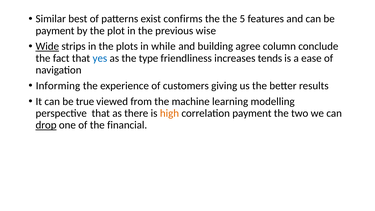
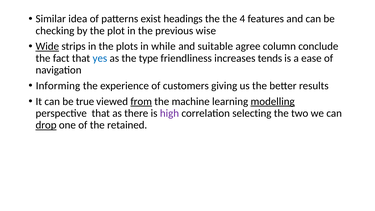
best: best -> idea (78, 19)
confirms: confirms -> headings (183, 19)
5: 5 -> 4 (242, 19)
payment: payment -> checking (55, 31)
building: building -> suitable (215, 46)
from underline: none -> present (141, 101)
modelling underline: none -> present (273, 101)
high colour: orange -> purple (169, 113)
correlation payment: payment -> selecting (252, 113)
financial: financial -> retained (127, 125)
